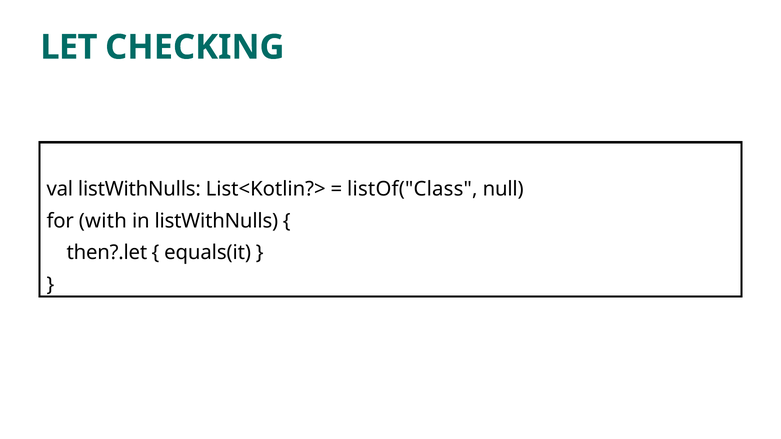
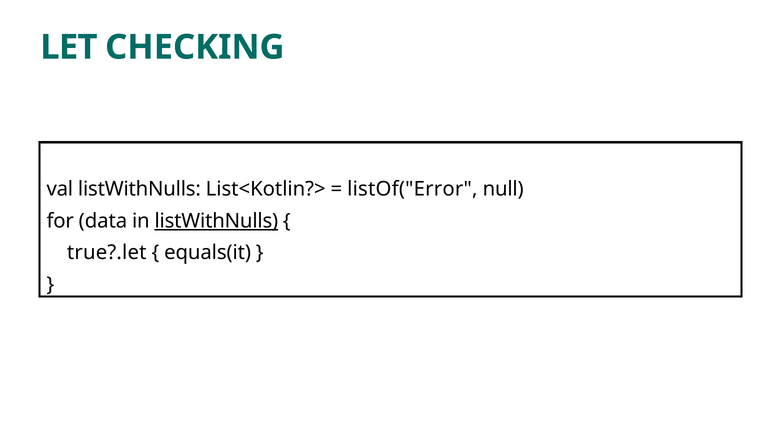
listOf("Class: listOf("Class -> listOf("Error (412, 189)
with: with -> data (103, 221)
listWithNulls underline: none -> present (216, 221)
then?.let: then?.let -> true?.let (107, 253)
